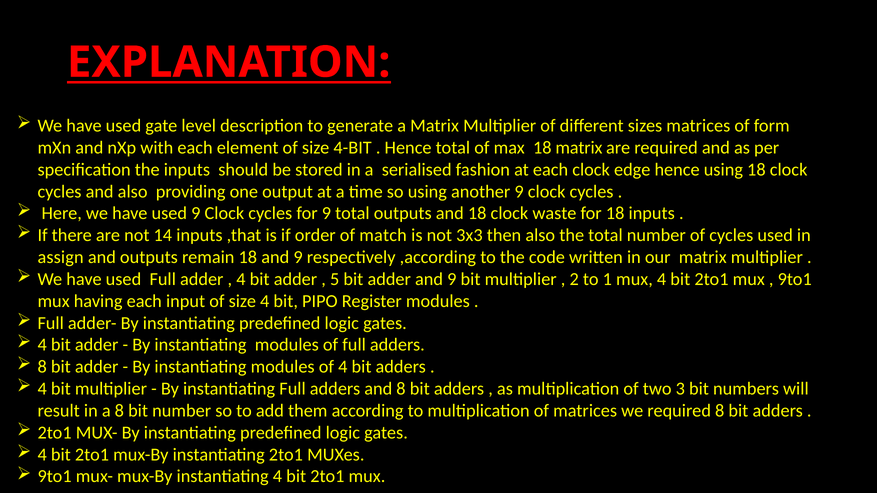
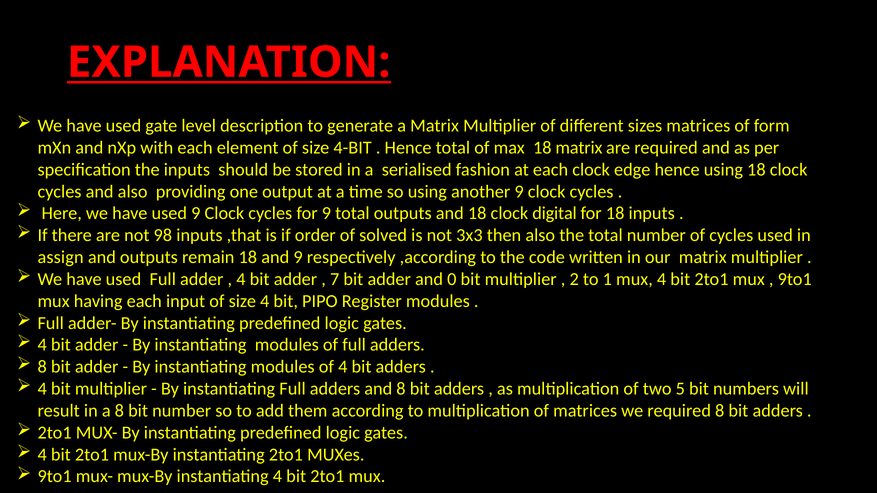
waste: waste -> digital (555, 214)
14: 14 -> 98 (163, 235)
match: match -> solved (383, 235)
5: 5 -> 7 (335, 279)
adder and 9: 9 -> 0 (452, 279)
3: 3 -> 5 (680, 389)
